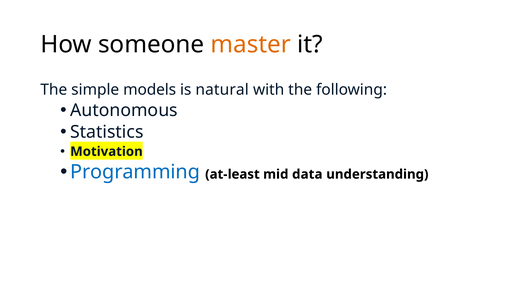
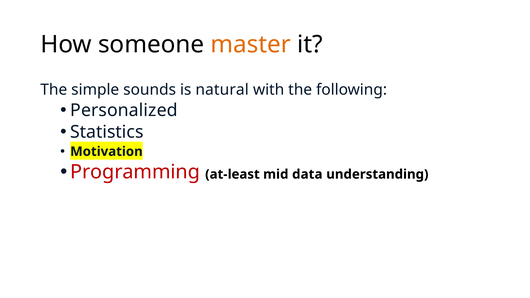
models: models -> sounds (150, 90)
Autonomous: Autonomous -> Personalized (124, 110)
Programming colour: blue -> red (135, 172)
